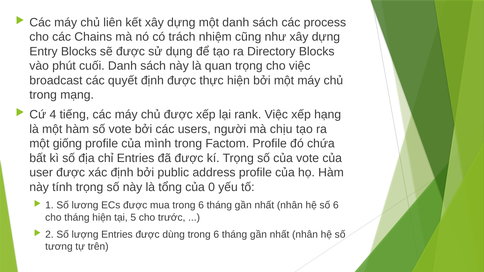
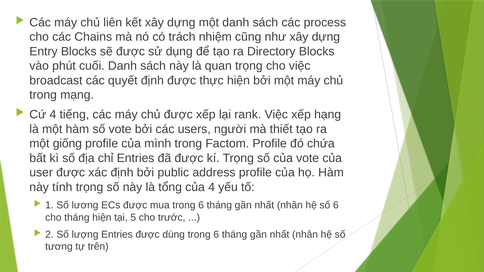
chịu: chịu -> thiết (281, 129)
của 0: 0 -> 4 (212, 187)
